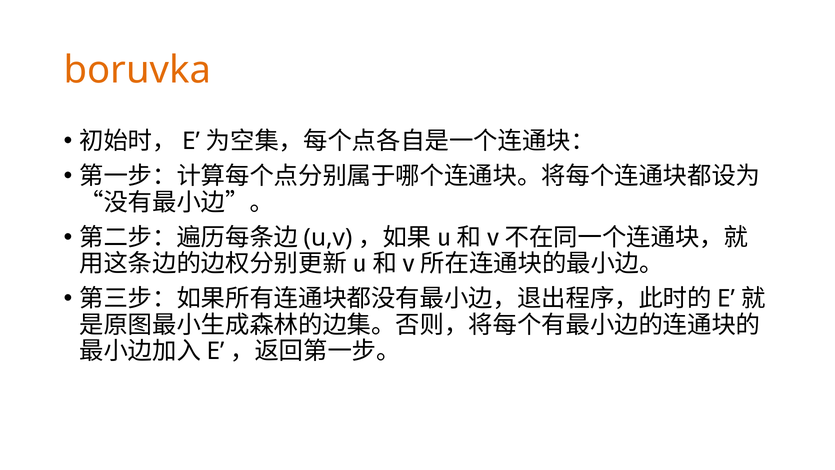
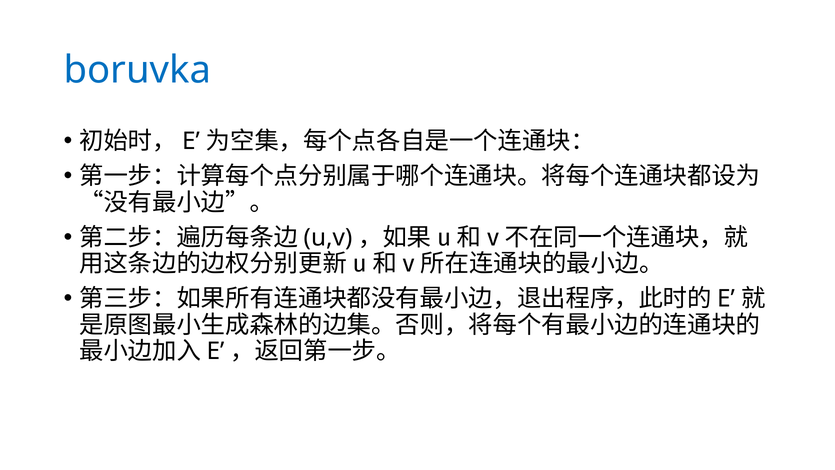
boruvka colour: orange -> blue (137, 70)
